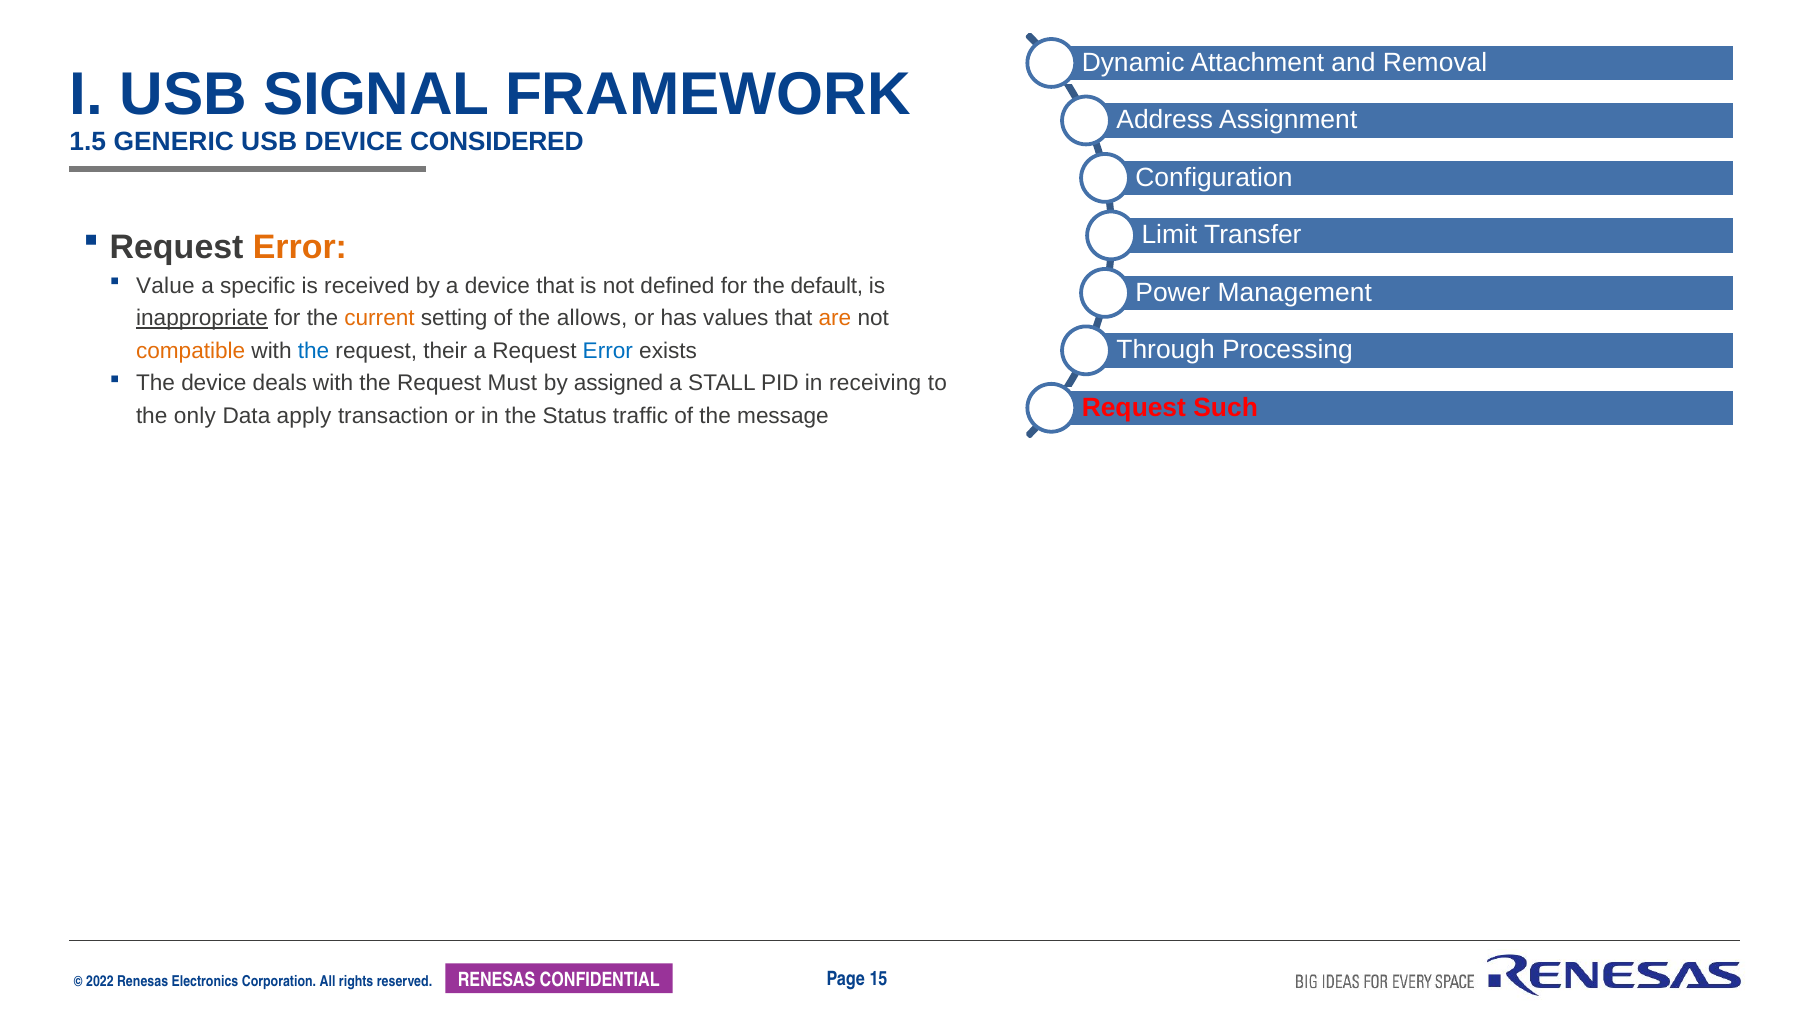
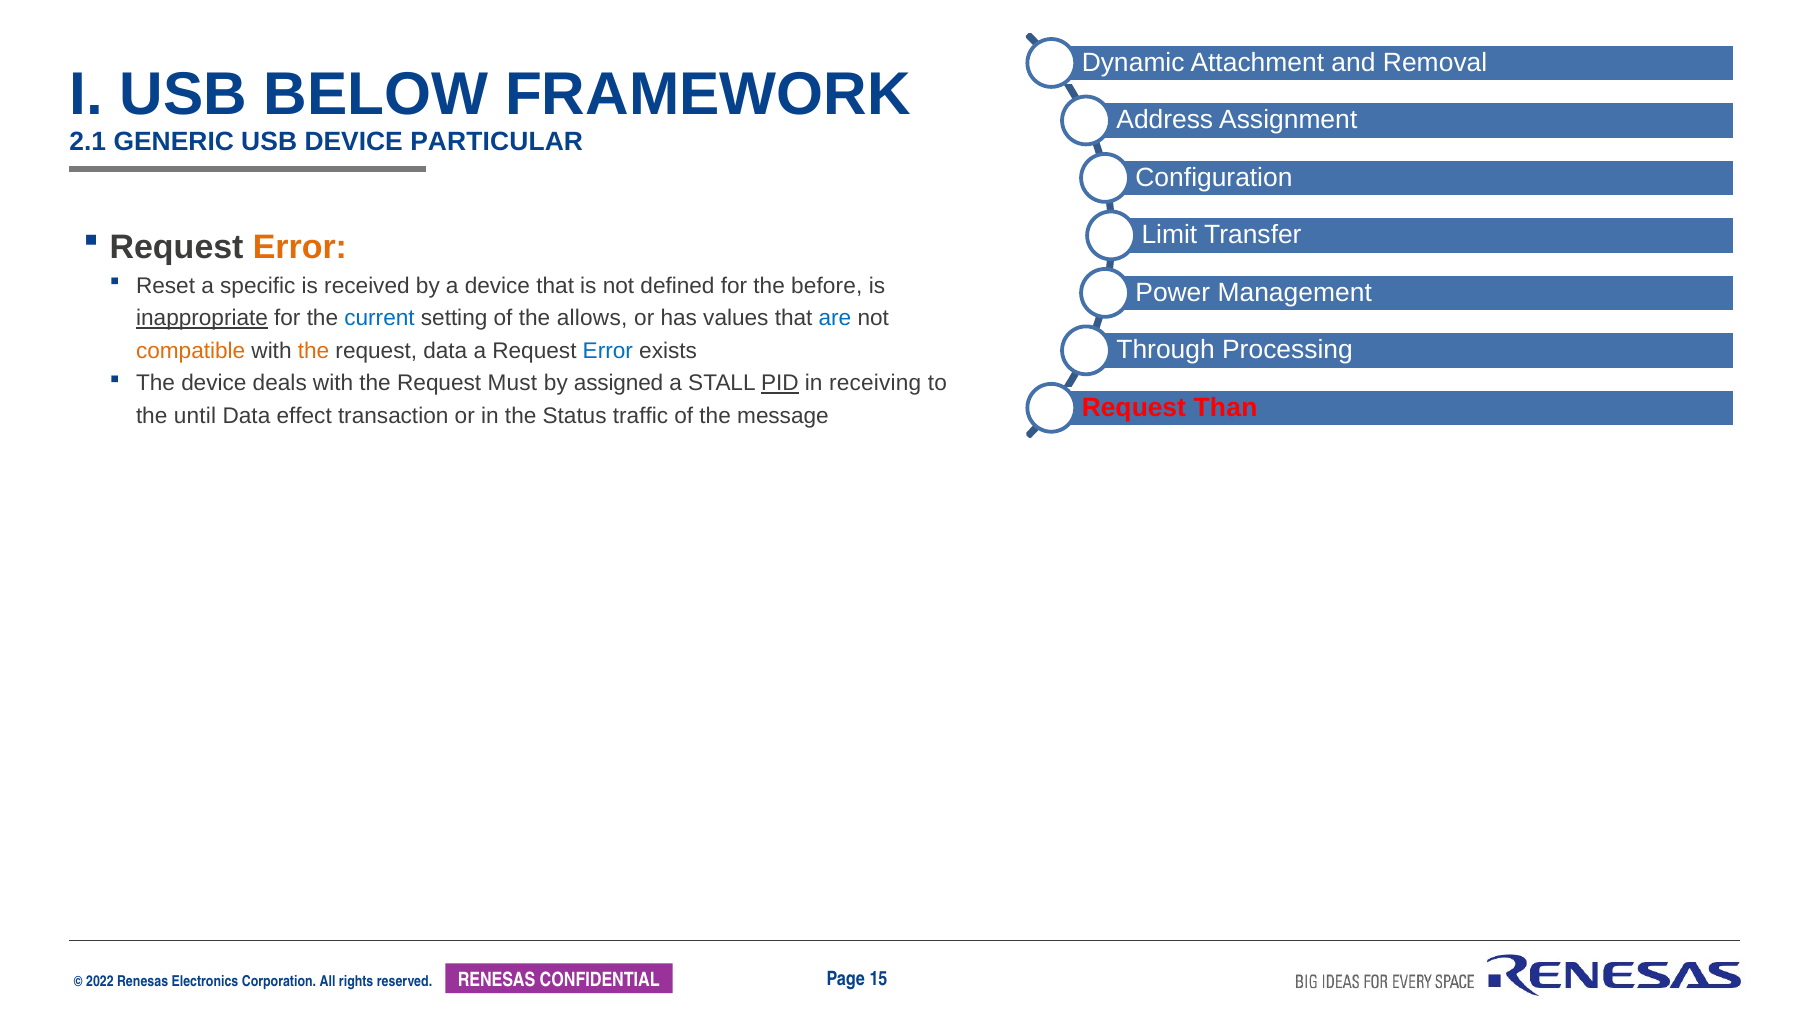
SIGNAL: SIGNAL -> BELOW (376, 95)
1.5: 1.5 -> 2.1 (88, 142)
CONSIDERED: CONSIDERED -> PARTICULAR (497, 142)
Value: Value -> Reset (166, 286)
default: default -> before (827, 286)
current colour: orange -> blue (379, 318)
are colour: orange -> blue (835, 318)
the colour: blue -> orange (314, 351)
request their: their -> data (445, 351)
PID underline: none -> present (780, 383)
Such: Such -> Than (1226, 408)
only: only -> until (195, 416)
apply: apply -> effect (304, 416)
